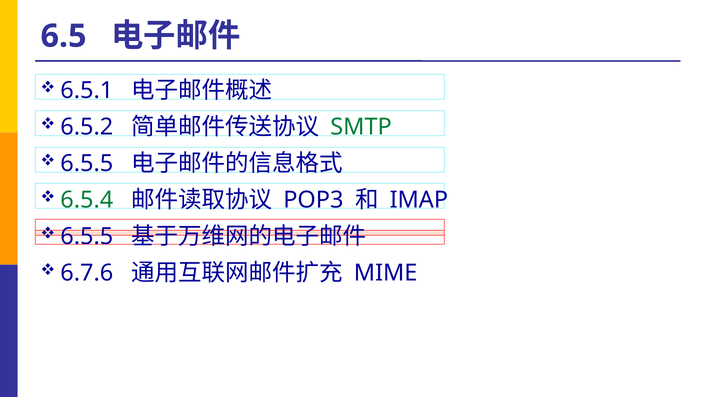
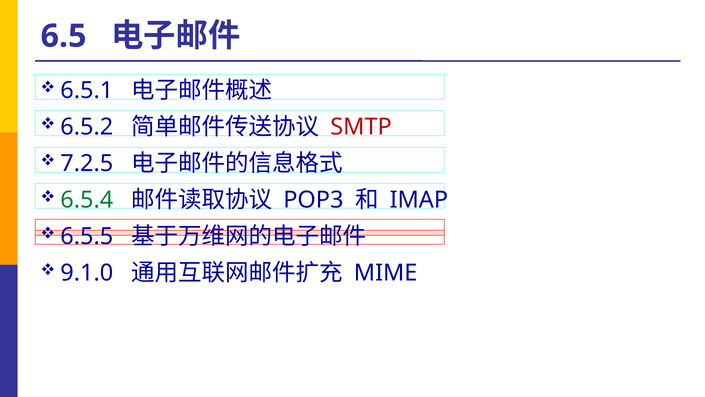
SMTP colour: green -> red (361, 127)
6.5.5: 6.5.5 -> 7.2.5 (87, 163)
6.7.6: 6.7.6 -> 9.1.0 (87, 273)
